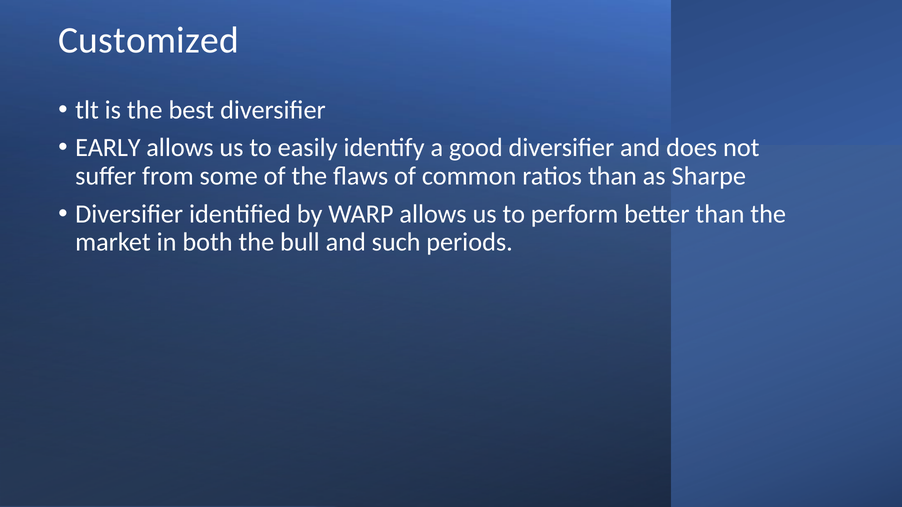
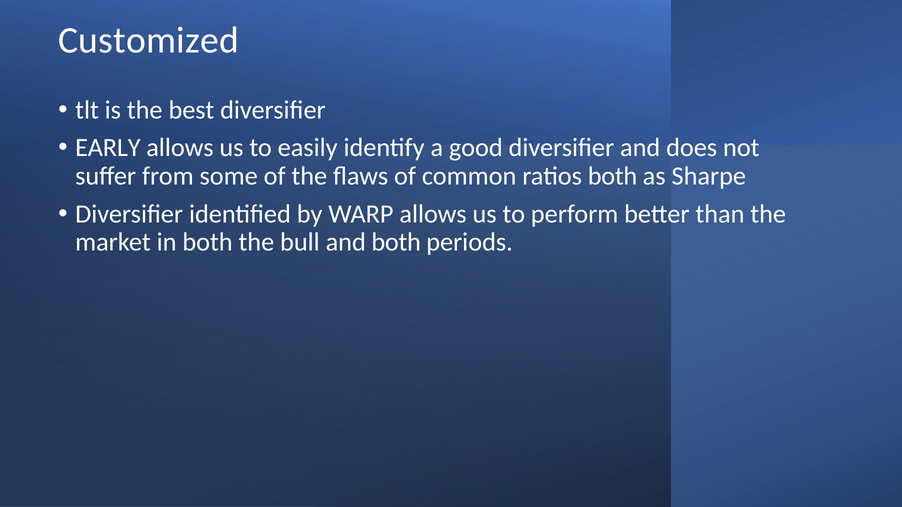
ratios than: than -> both (612, 176)
and such: such -> both (396, 242)
